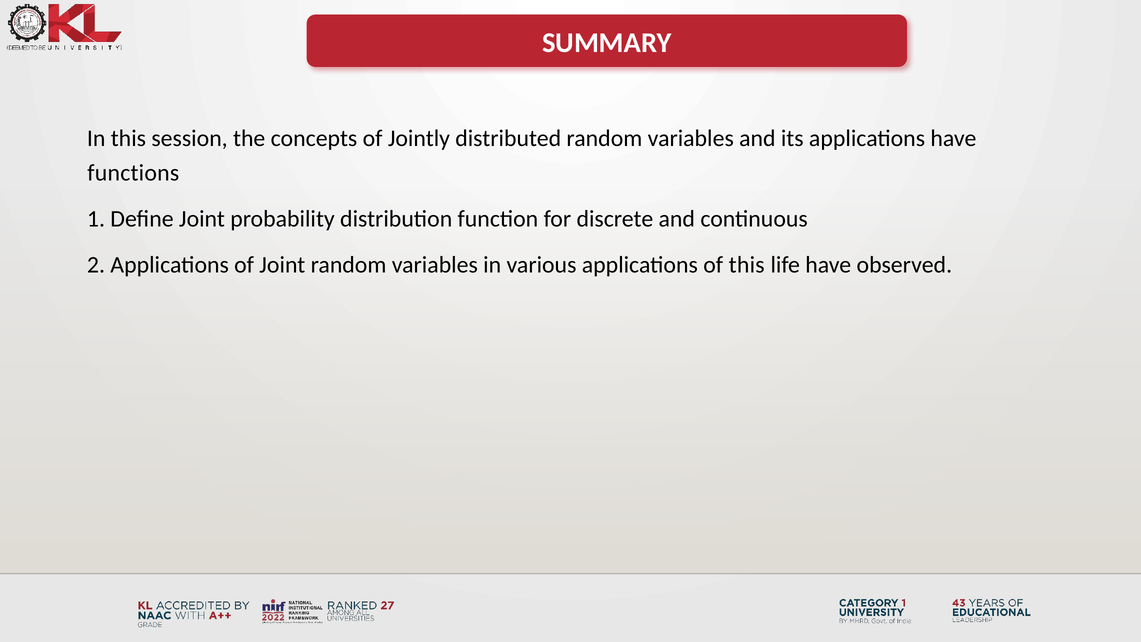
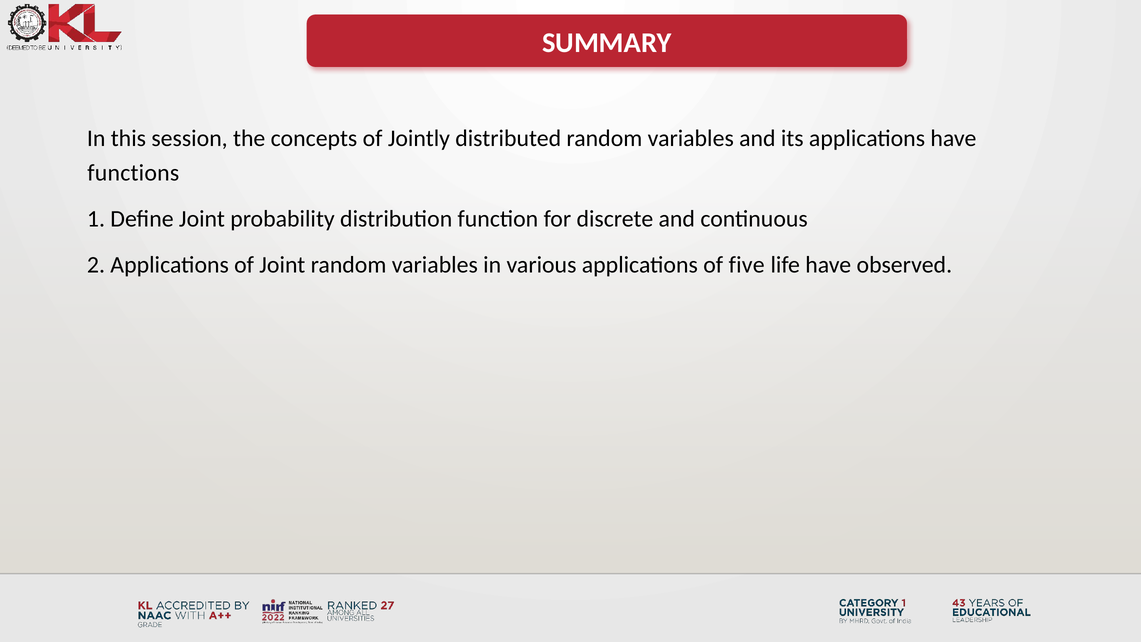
of this: this -> five (747, 265)
